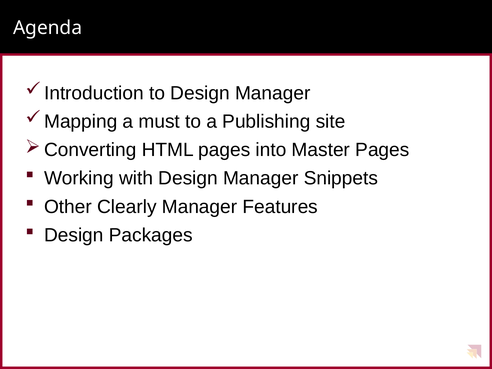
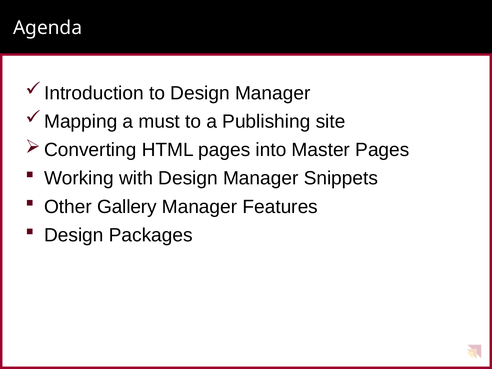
Clearly: Clearly -> Gallery (127, 207)
